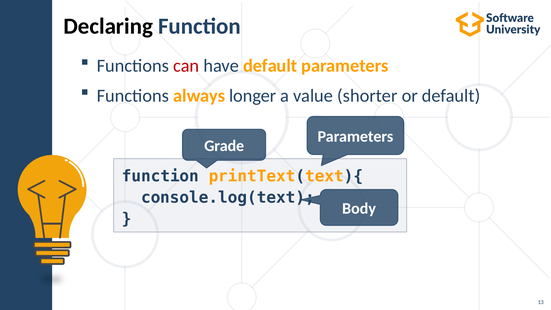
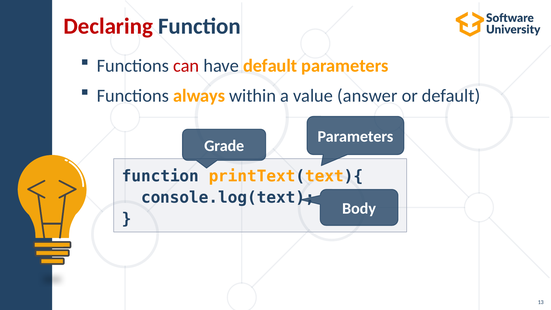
Declaring colour: black -> red (108, 26)
longer: longer -> within (253, 96)
shorter: shorter -> answer (367, 96)
